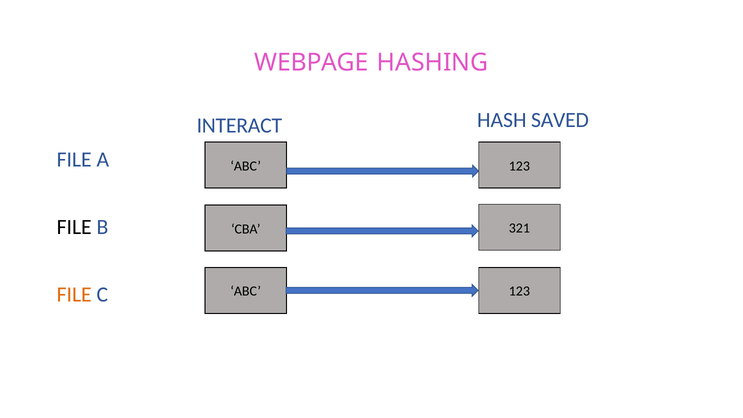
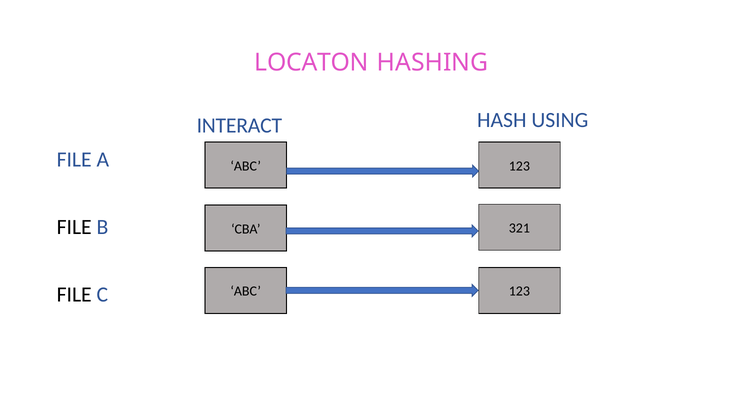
WEBPAGE: WEBPAGE -> LOCATON (311, 63)
SAVED: SAVED -> USING (560, 120)
FILE colour: orange -> black (74, 295)
